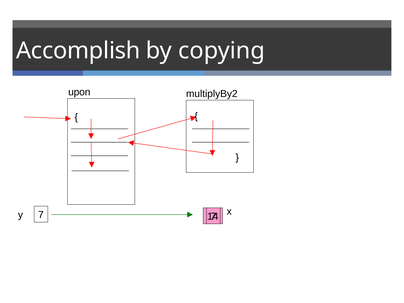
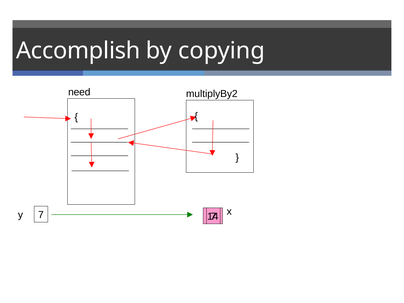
upon: upon -> need (79, 92)
